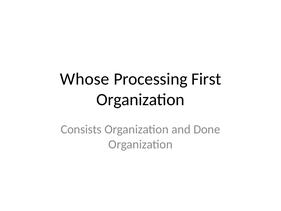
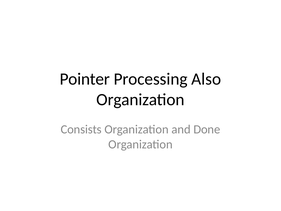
Whose: Whose -> Pointer (85, 79)
First: First -> Also (206, 79)
